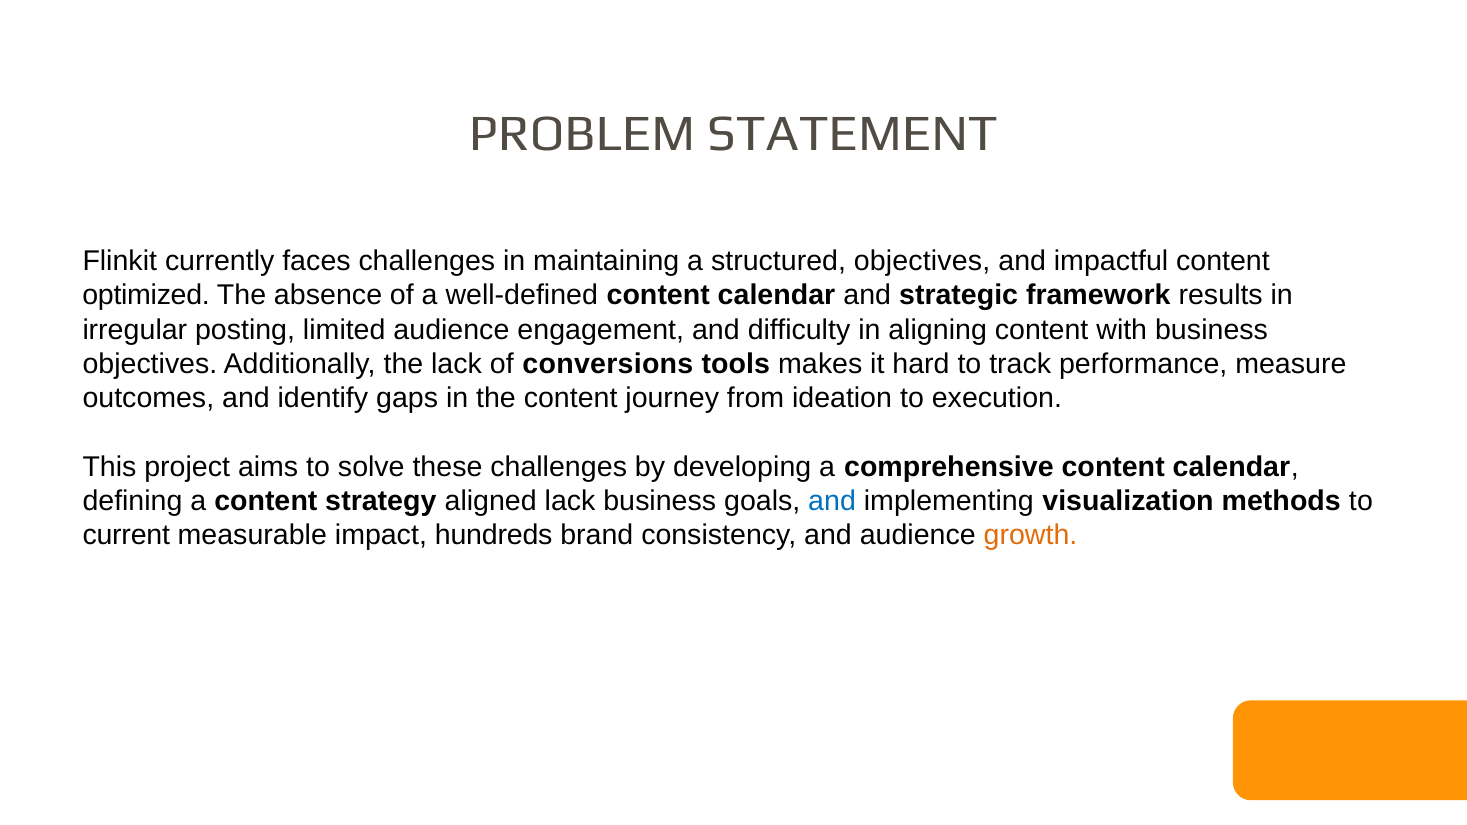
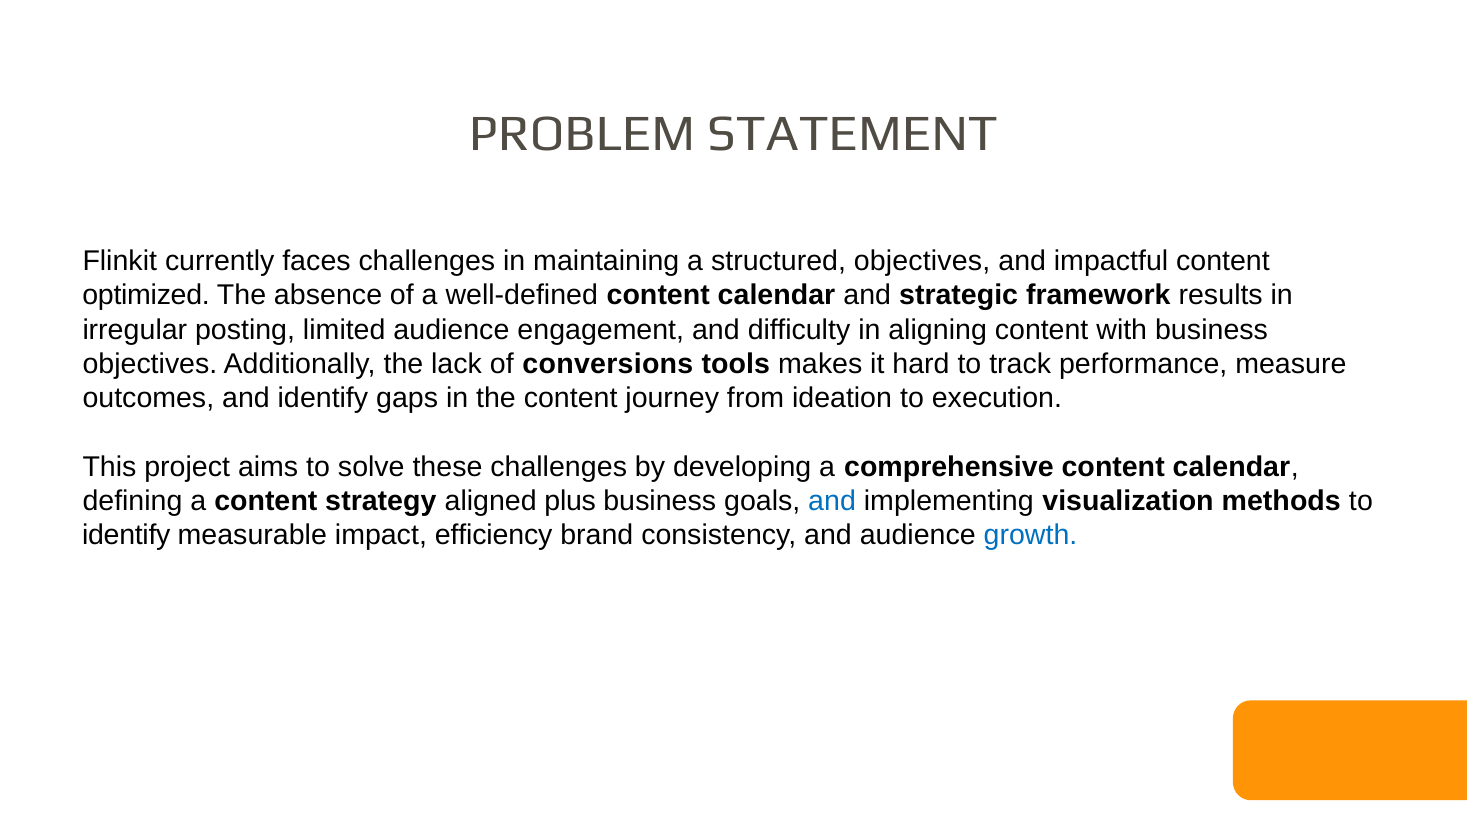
aligned lack: lack -> plus (570, 501)
current: current -> identify (126, 535)
hundreds: hundreds -> efficiency (494, 535)
growth colour: orange -> blue (1030, 535)
